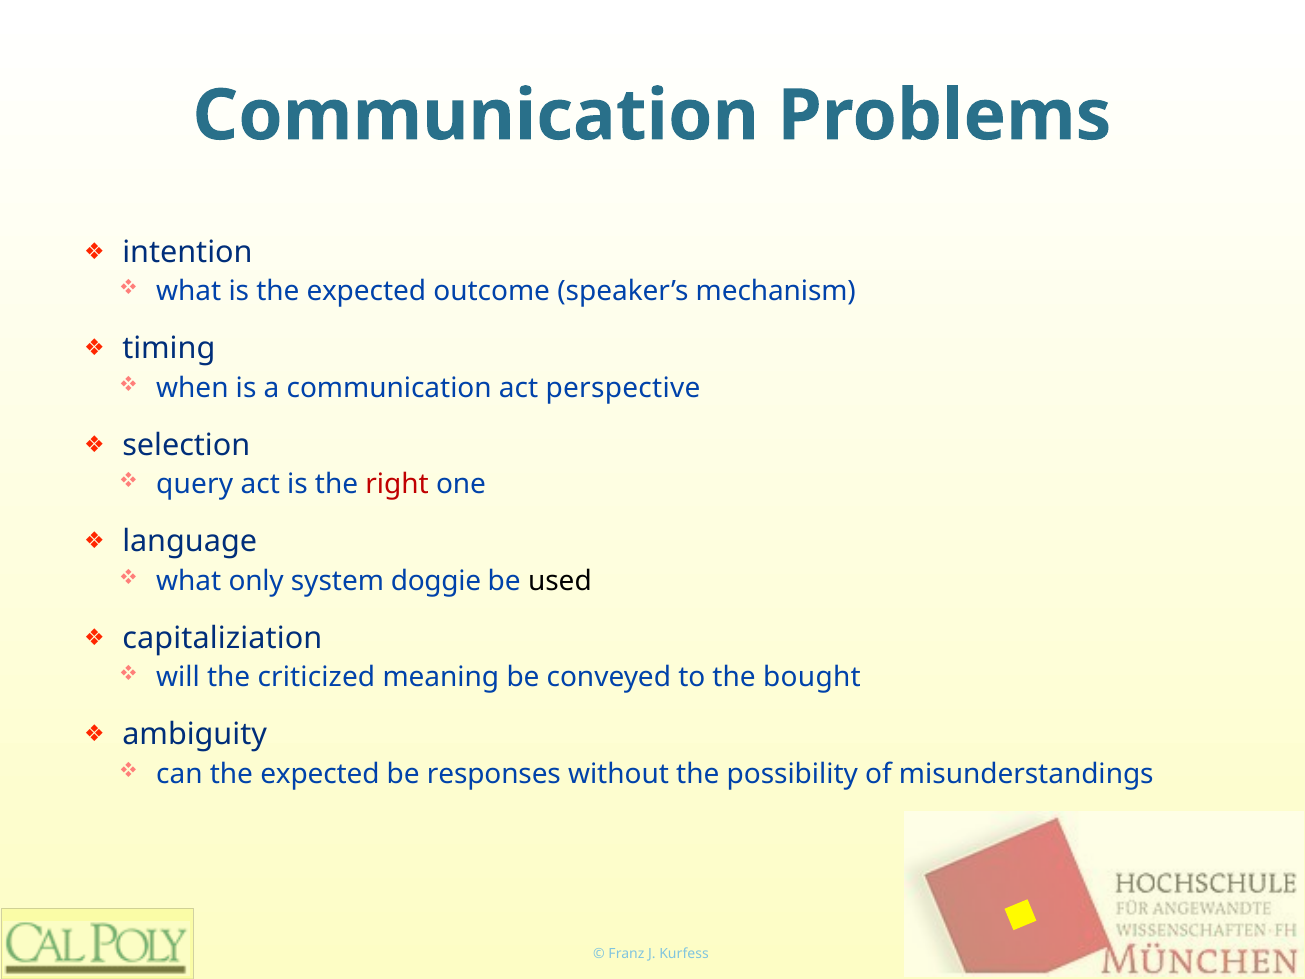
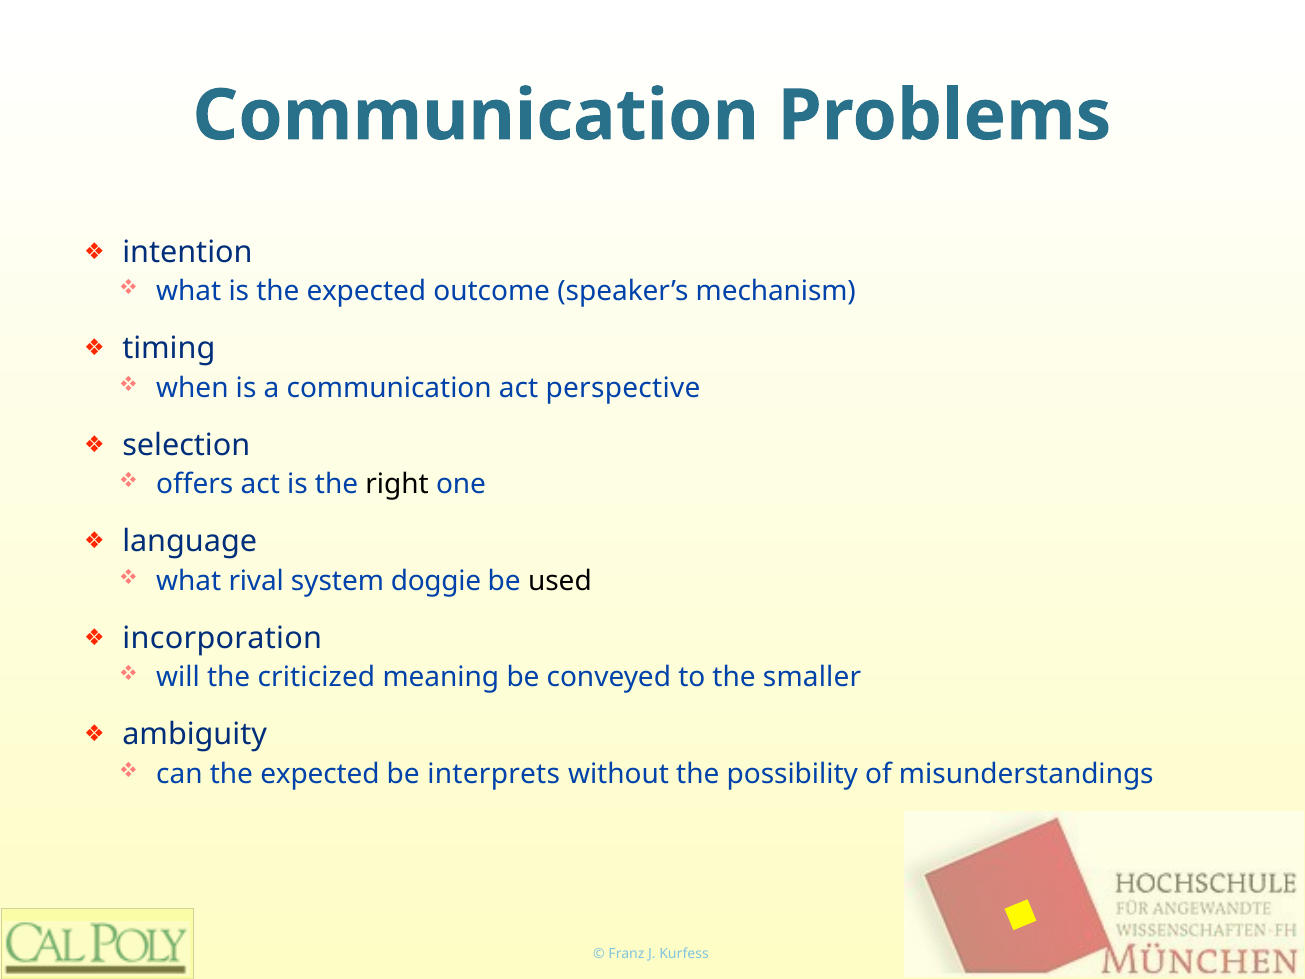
query: query -> offers (195, 484)
right colour: red -> black (397, 484)
only: only -> rival (256, 581)
capitaliziation: capitaliziation -> incorporation (222, 638)
bought: bought -> smaller (812, 677)
responses: responses -> interprets (494, 774)
